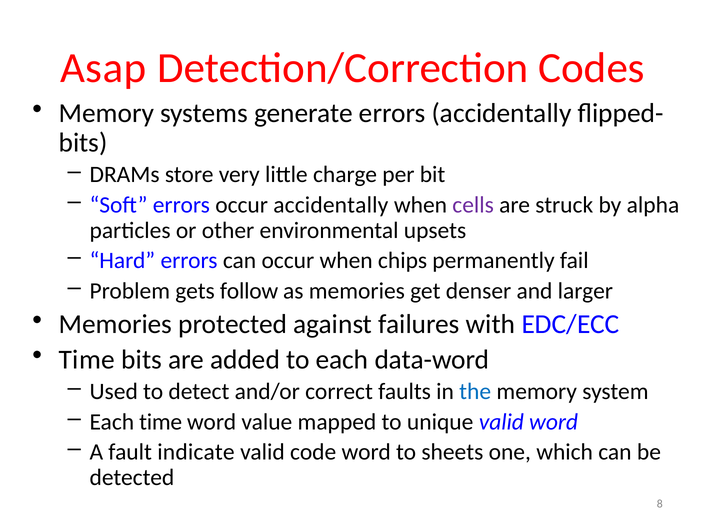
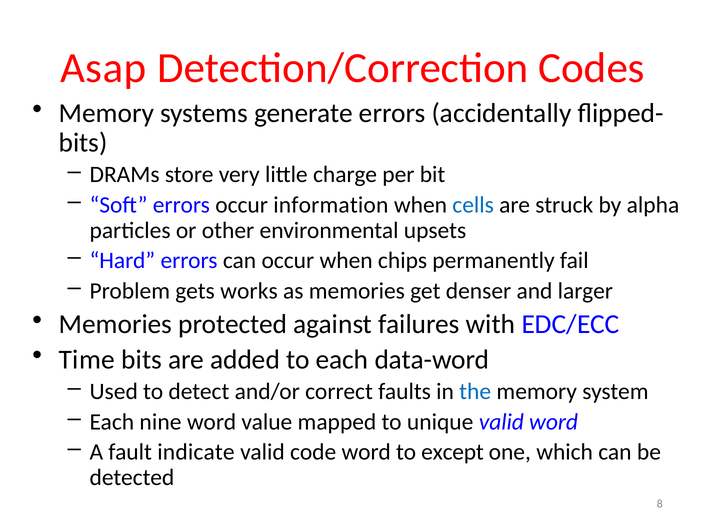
occur accidentally: accidentally -> information (331, 205)
cells colour: purple -> blue (473, 205)
follow: follow -> works (249, 291)
Each time: time -> nine (160, 422)
sheets: sheets -> except (452, 453)
